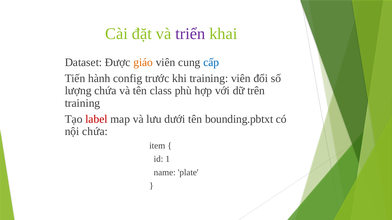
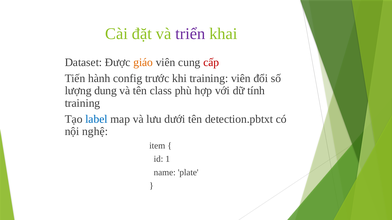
cấp colour: blue -> red (211, 63)
lượng chứa: chứa -> dung (106, 91)
trên: trên -> tính (256, 91)
label colour: red -> blue (96, 119)
bounding.pbtxt: bounding.pbtxt -> detection.pbtxt (239, 119)
nội chứa: chứa -> nghệ (95, 132)
